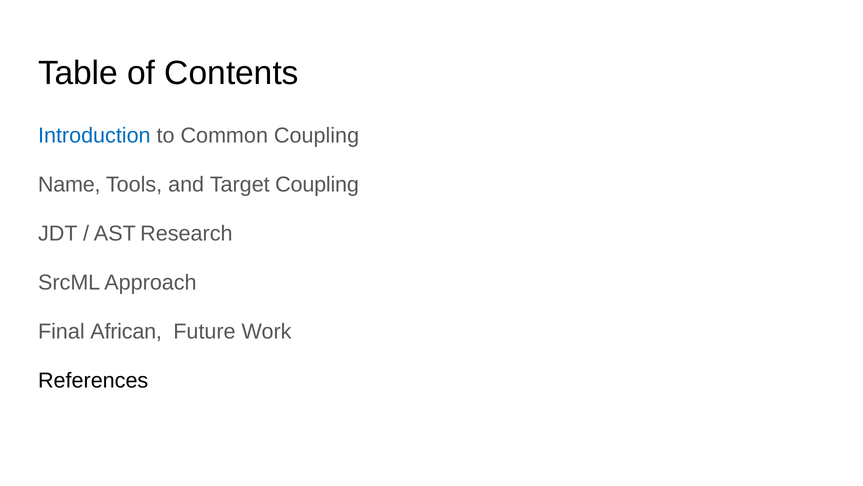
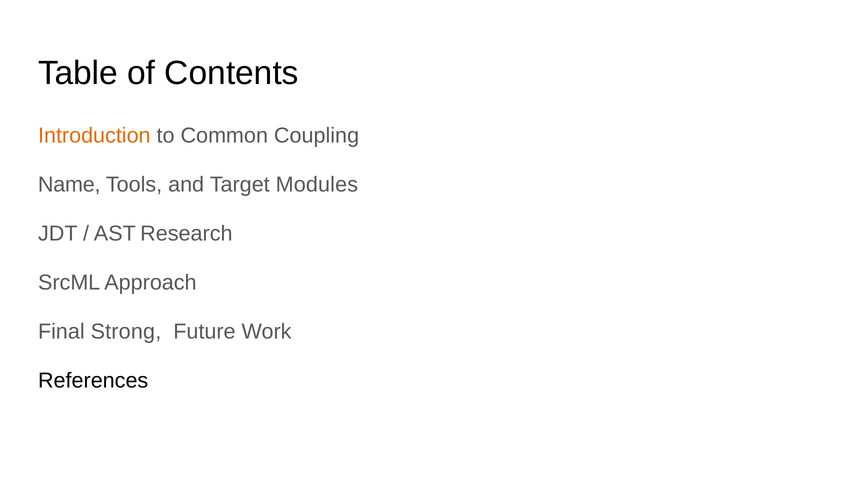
Introduction colour: blue -> orange (94, 136)
Target Coupling: Coupling -> Modules (317, 185)
African: African -> Strong (126, 331)
